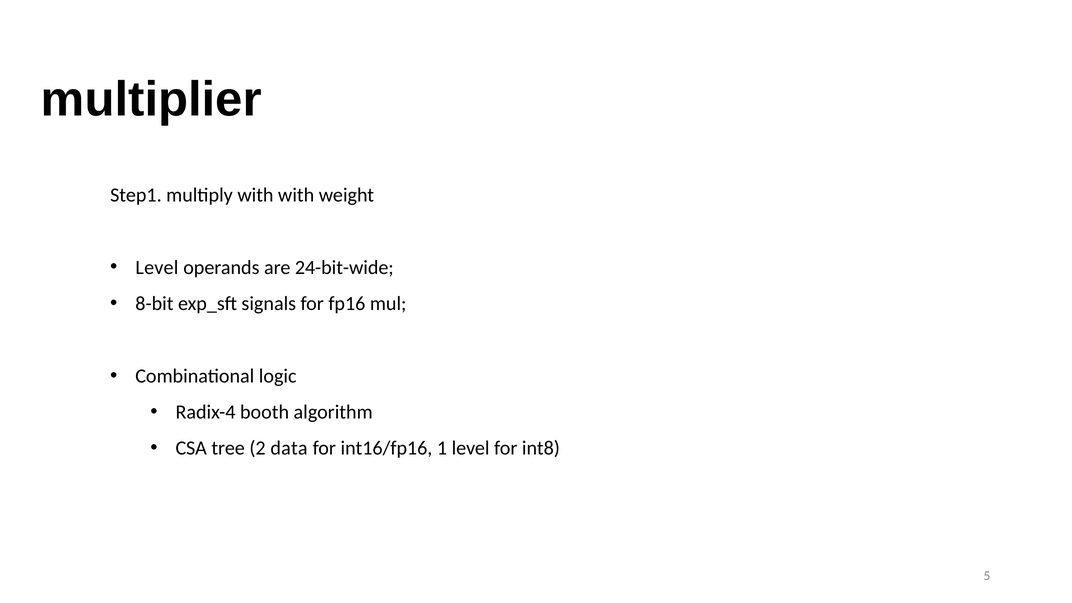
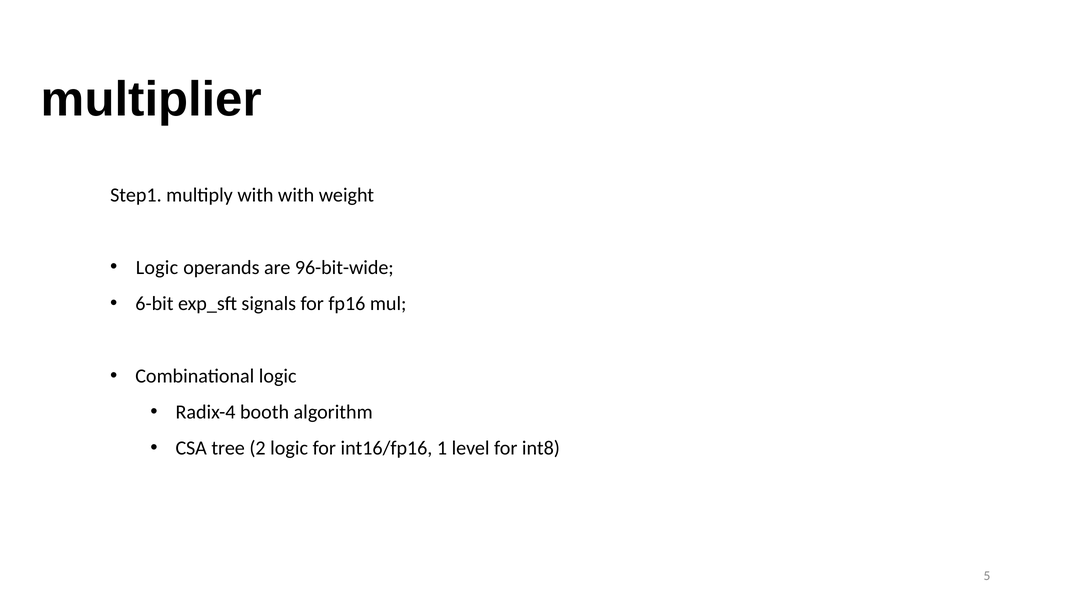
Level: Level -> Logic (157, 267)
24-bit-wide: 24-bit-wide -> 96-bit-wide (344, 267)
8-bit: 8-bit -> 6-bit (154, 304)
2 data: data -> logic (289, 448)
